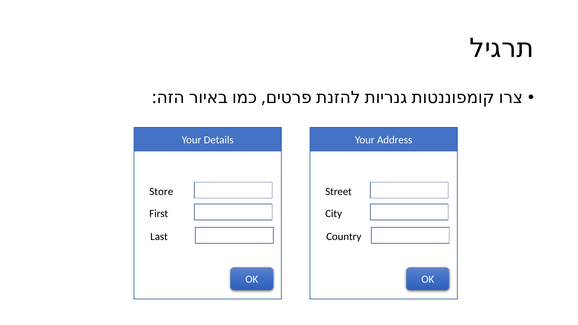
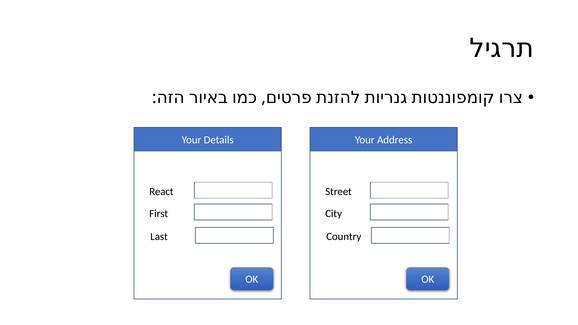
Store: Store -> React (161, 192)
